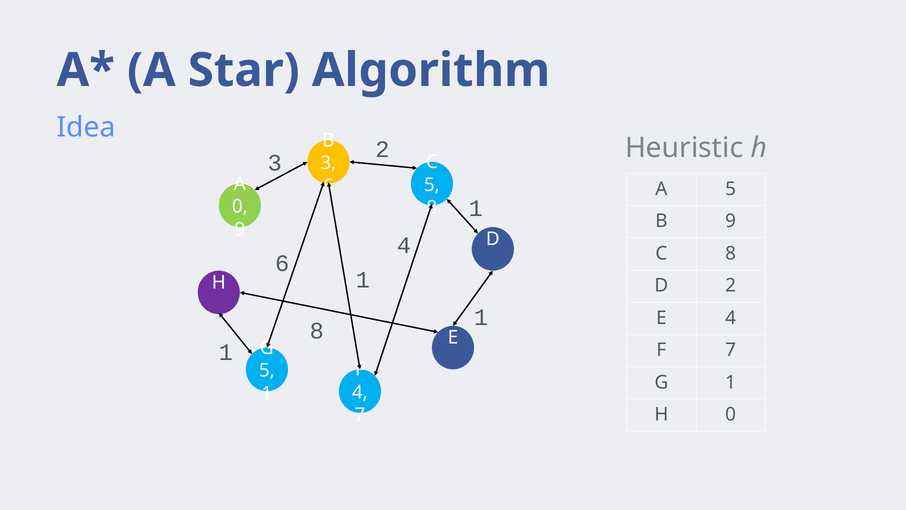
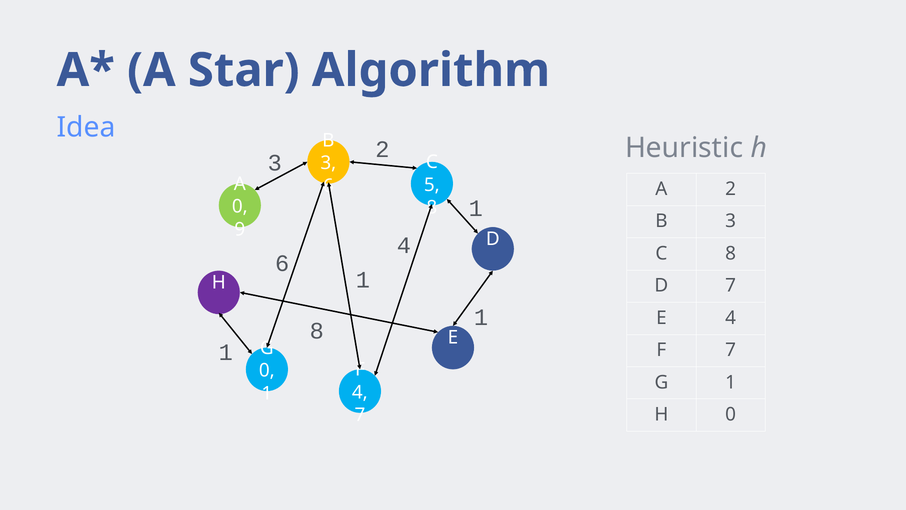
A 5: 5 -> 2 (731, 189)
9: 9 -> 3 (731, 221)
D 2: 2 -> 7 (731, 285)
5: 5 -> 0 (267, 370)
